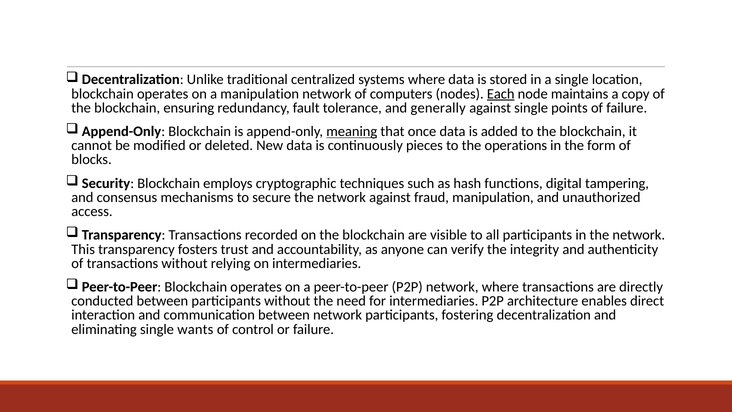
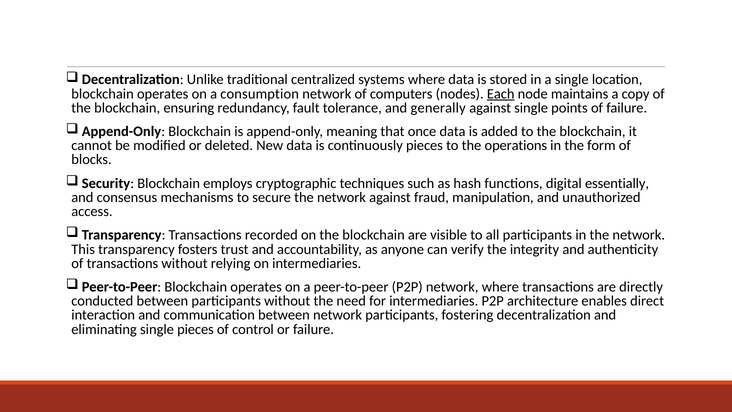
a manipulation: manipulation -> consumption (260, 94)
meaning underline: present -> none (352, 131)
tampering: tampering -> essentially (617, 183)
single wants: wants -> pieces (195, 329)
